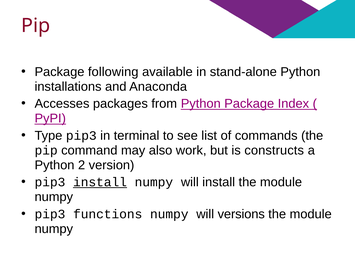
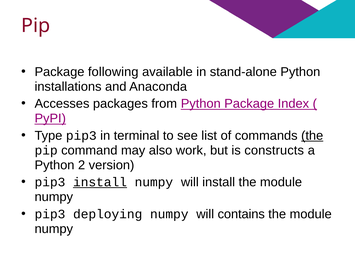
the underline: none -> present (312, 136)
functions: functions -> deploying (108, 214)
versions: versions -> contains (241, 214)
